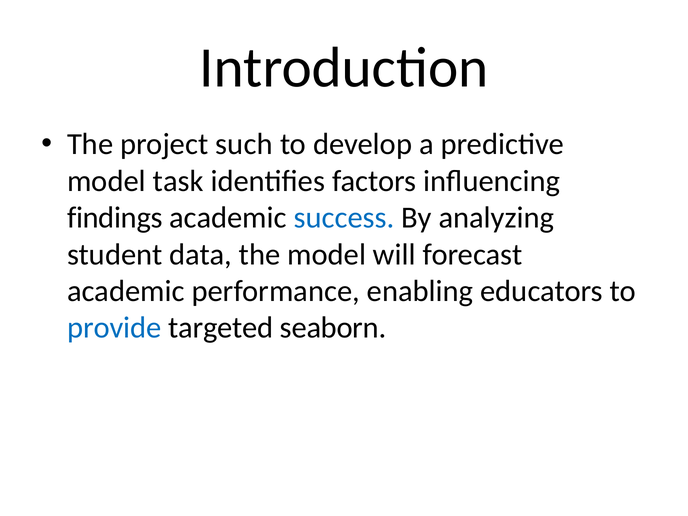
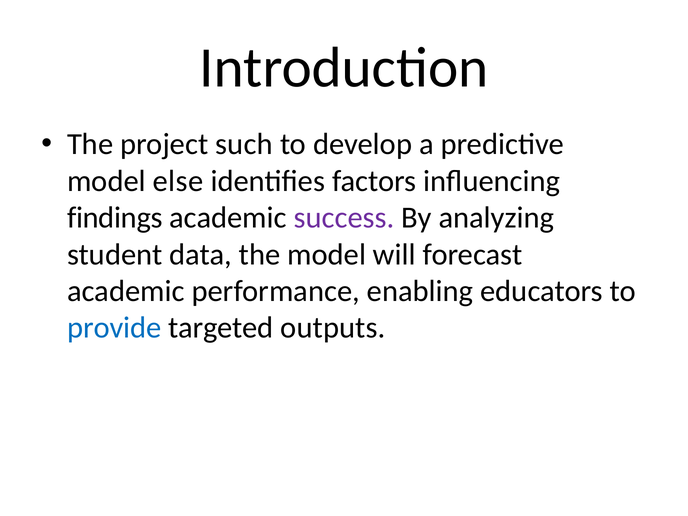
task: task -> else (178, 181)
success colour: blue -> purple (344, 218)
seaborn: seaborn -> outputs (333, 328)
